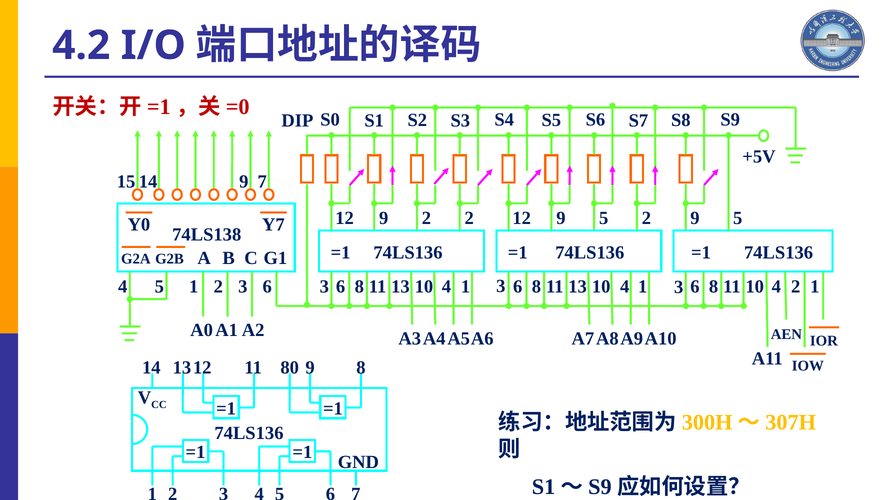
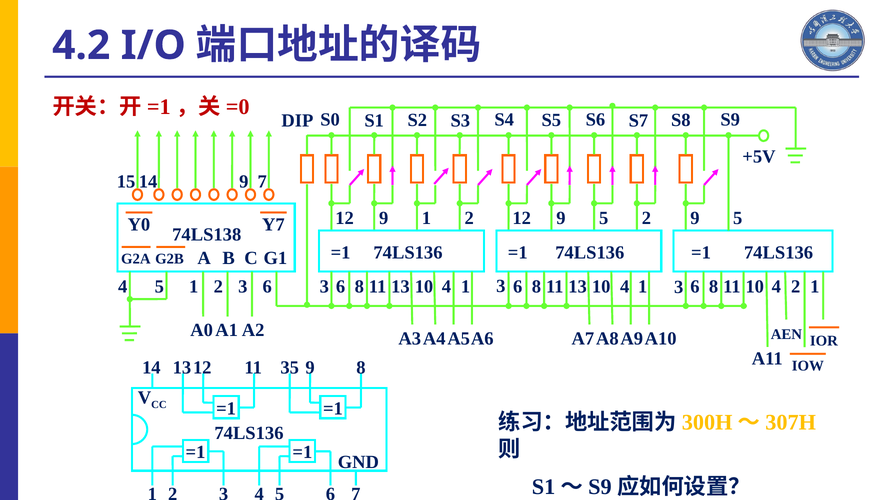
9 2: 2 -> 1 (426, 219)
80: 80 -> 35 (290, 368)
